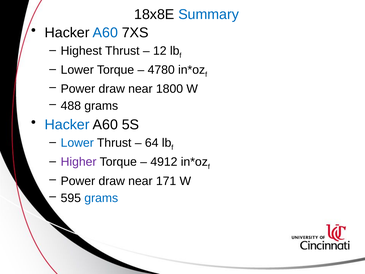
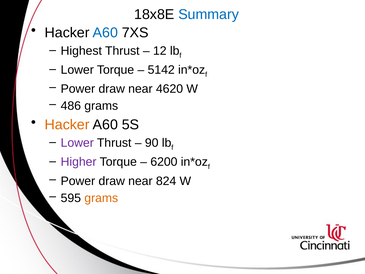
4780: 4780 -> 5142 (161, 70)
1800: 1800 -> 4620 (170, 89)
488: 488 -> 486 (71, 106)
Hacker colour: blue -> orange (67, 125)
Lower colour: blue -> purple (77, 143)
64: 64 -> 90 (152, 143)
4912: 4912 -> 6200 (164, 162)
171: 171 -> 824 (166, 181)
grams colour: blue -> orange (101, 198)
